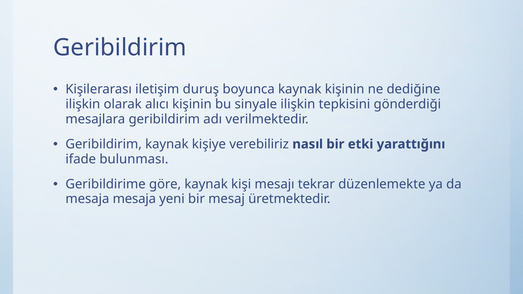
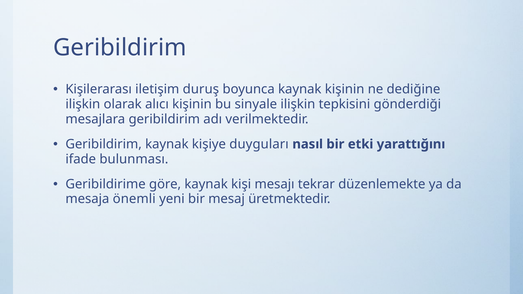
verebiliriz: verebiliriz -> duyguları (259, 144)
mesaja mesaja: mesaja -> önemli (134, 199)
